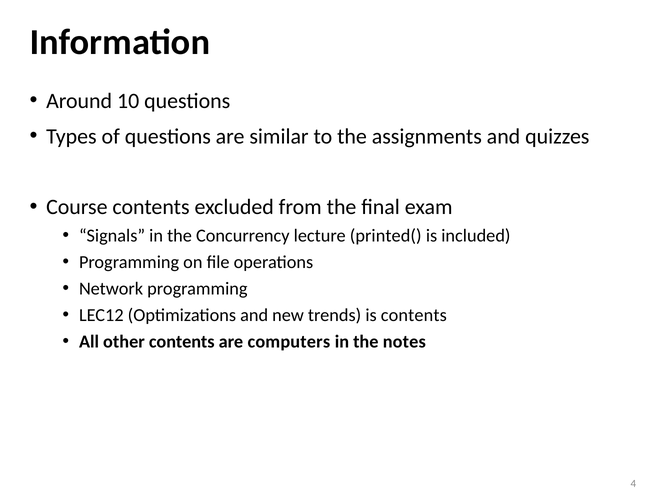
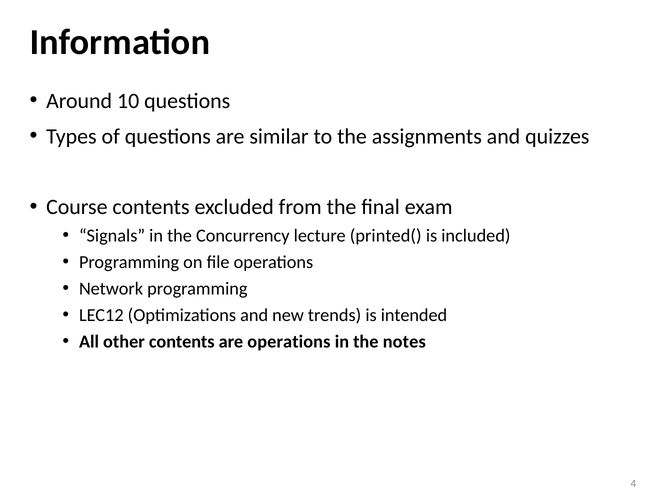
is contents: contents -> intended (414, 315)
are computers: computers -> operations (289, 341)
